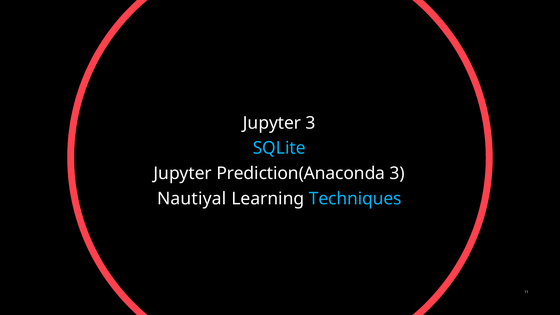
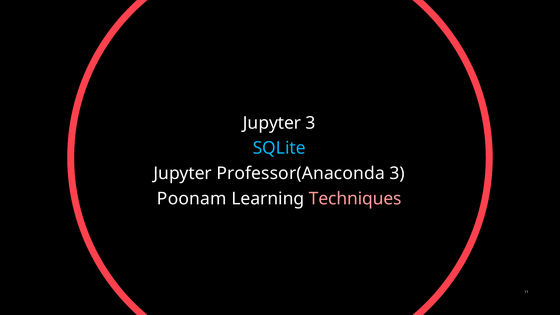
Prediction(Anaconda: Prediction(Anaconda -> Professor(Anaconda (301, 173)
Nautiyal: Nautiyal -> Poonam (192, 199)
Techniques colour: light blue -> pink (355, 199)
